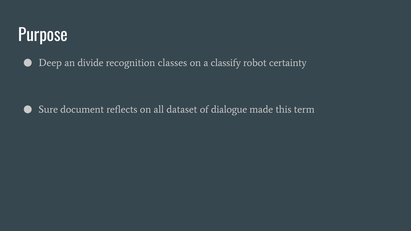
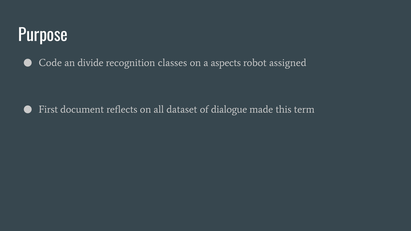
Deep: Deep -> Code (50, 63)
classify: classify -> aspects (226, 63)
certainty: certainty -> assigned (288, 63)
Sure: Sure -> First (48, 109)
